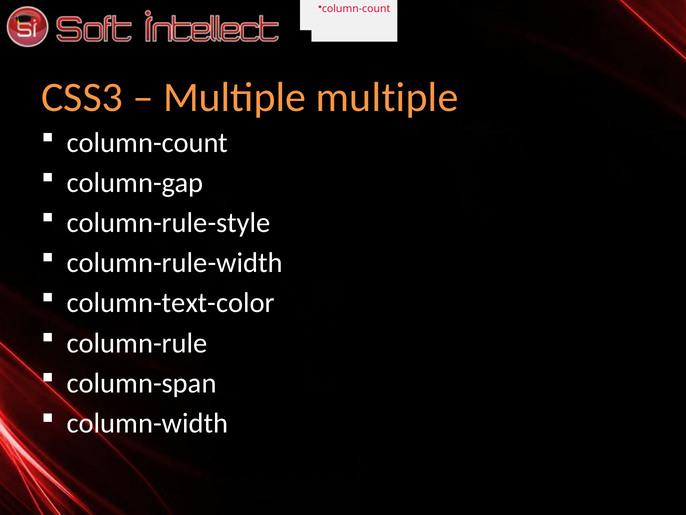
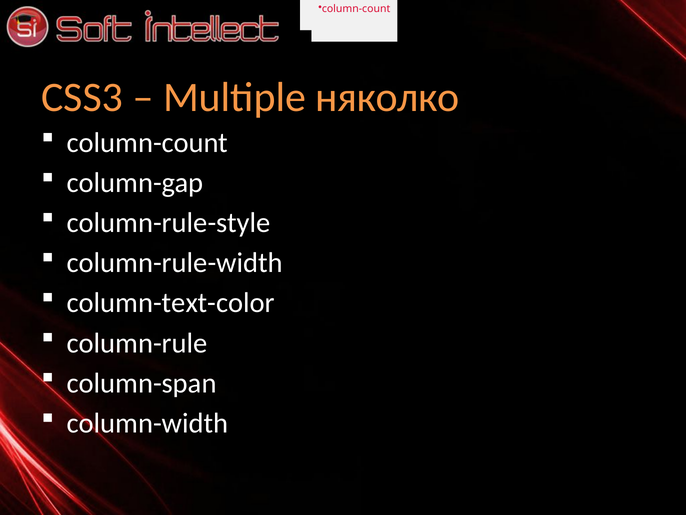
Multiple multiple: multiple -> няколко (387, 97)
